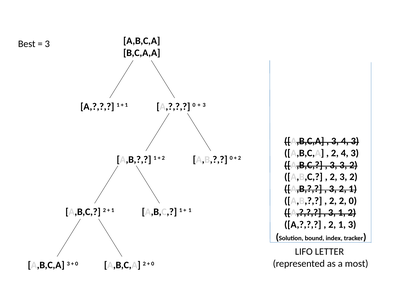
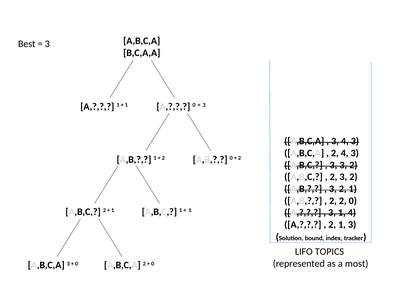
1 2: 2 -> 4 (352, 213)
LETTER: LETTER -> TOPICS (329, 251)
